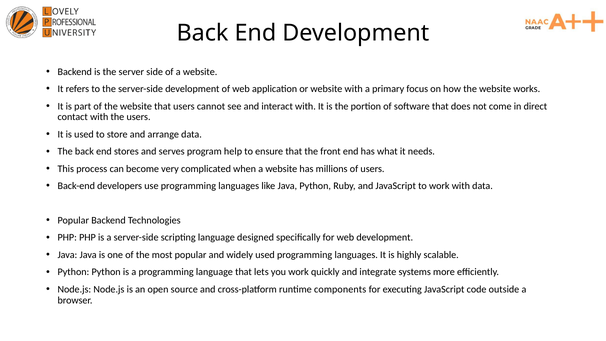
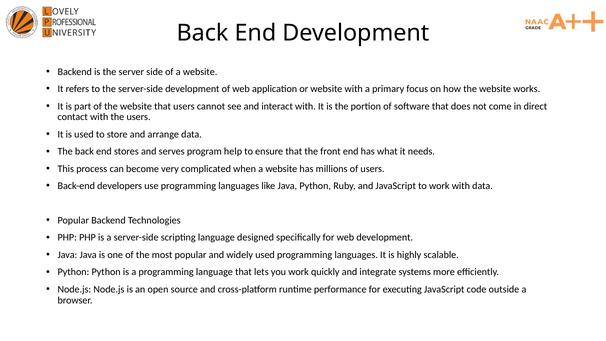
components: components -> performance (340, 289)
